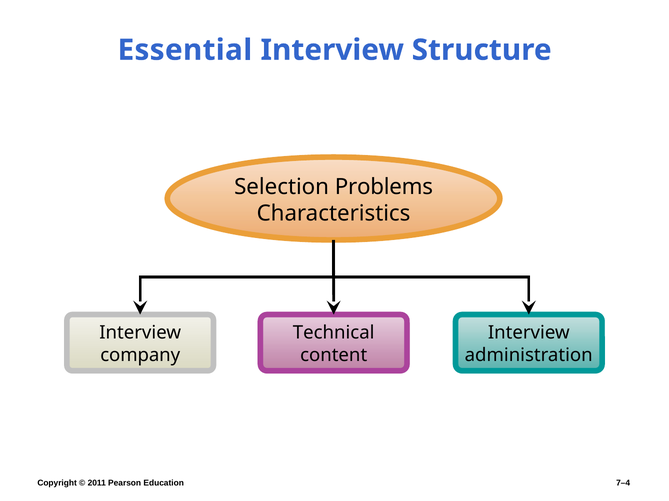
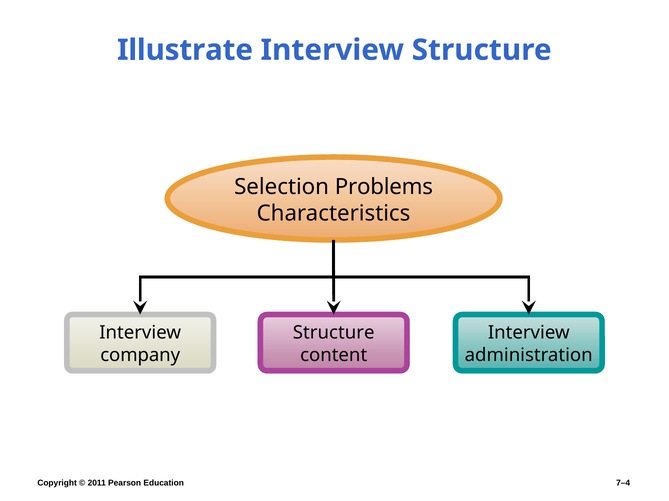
Essential: Essential -> Illustrate (185, 50)
Technical: Technical -> Structure (334, 333)
